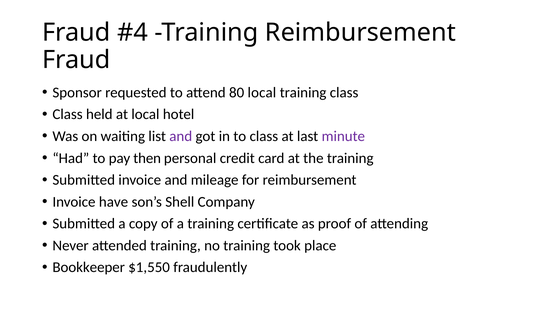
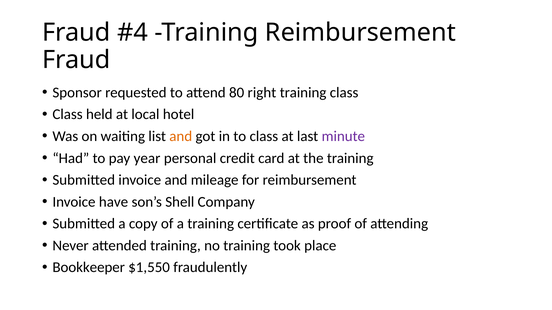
80 local: local -> right (262, 93)
and colour: purple -> orange (181, 136)
then: then -> year (147, 158)
